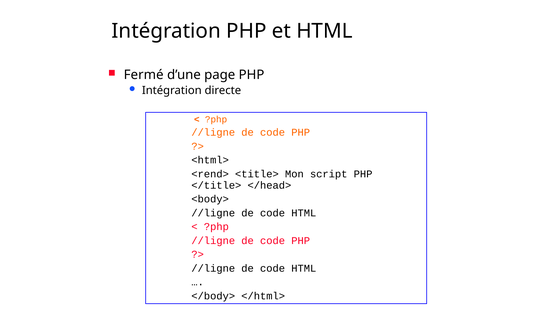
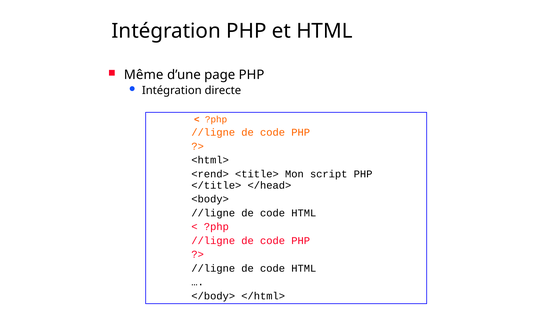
Fermé: Fermé -> Même (144, 75)
